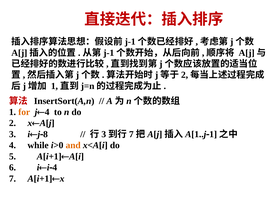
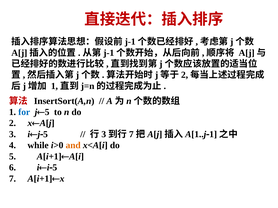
for colour: orange -> blue (24, 112)
4: 4 -> 5 (47, 112)
8: 8 -> 5 (46, 135)
4: 4 -> 5 (55, 168)
